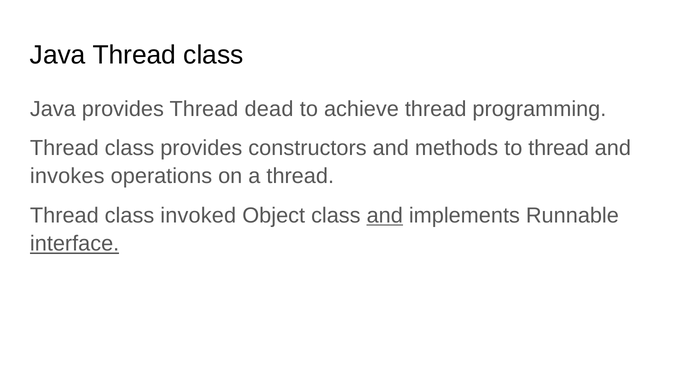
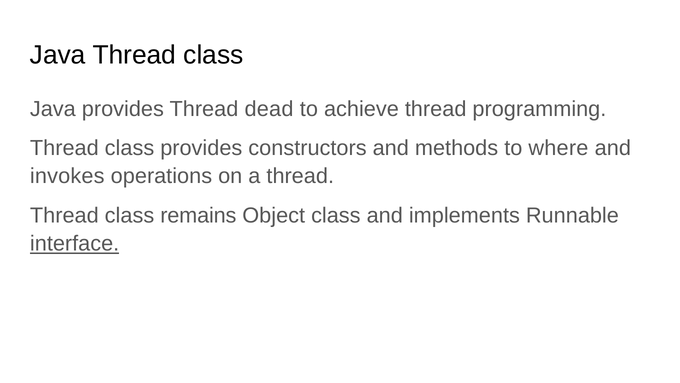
to thread: thread -> where (558, 148)
invoked: invoked -> remains (198, 215)
and underline: present -> none (385, 215)
